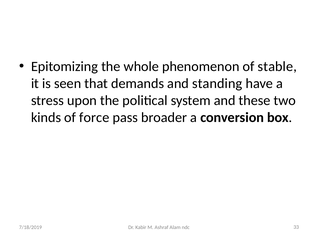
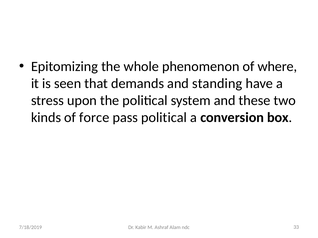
stable: stable -> where (277, 67)
pass broader: broader -> political (164, 118)
